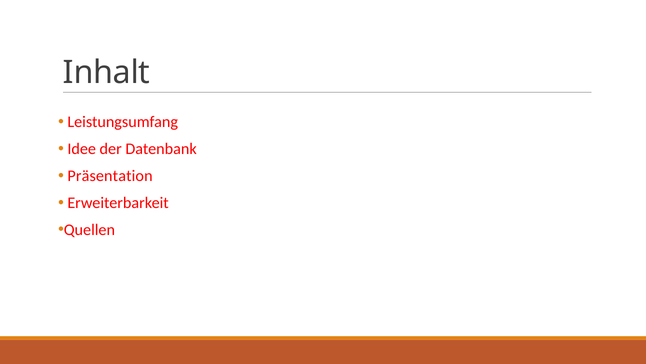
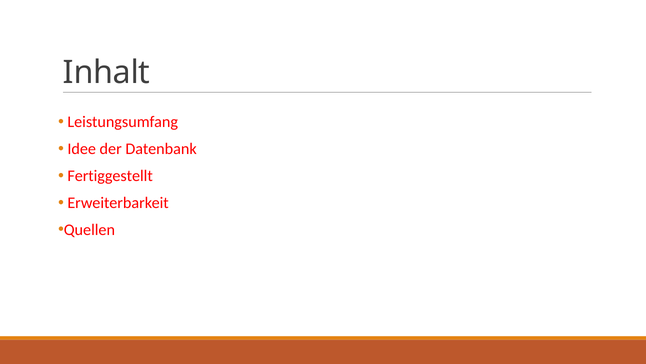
Präsentation: Präsentation -> Fertiggestellt (110, 176)
